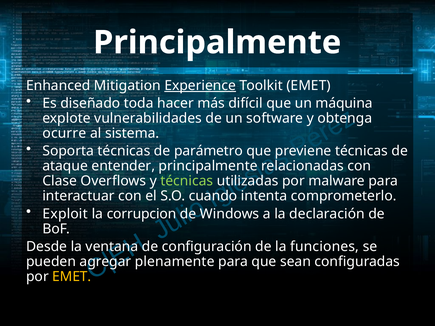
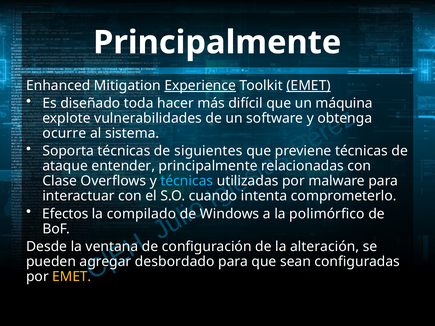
EMET underline: none -> present (309, 86)
parámetro: parámetro -> siguientes (208, 151)
técnicas colour: light green -> light blue (187, 181)
Exploit: Exploit -> Efectos (65, 214)
corrupcion: corrupcion -> compilado (141, 214)
declaración: declaración -> polimórfico (327, 214)
funciones: funciones -> alteración (325, 247)
plenamente: plenamente -> desbordado (175, 262)
